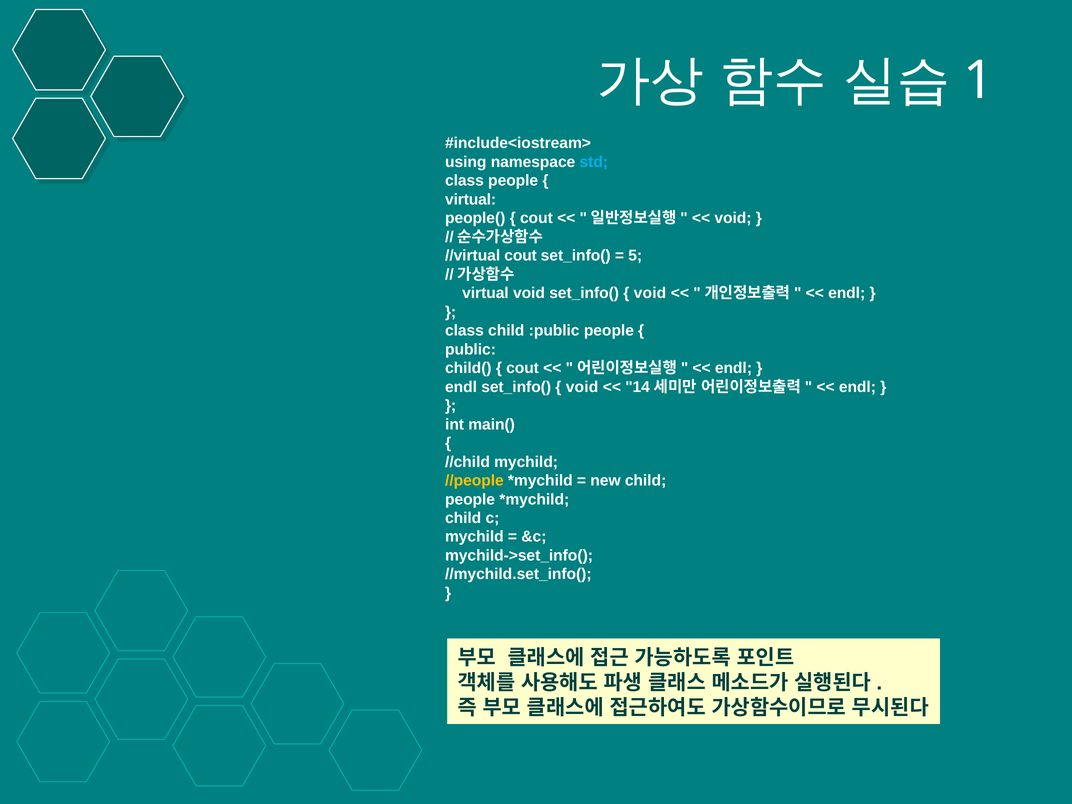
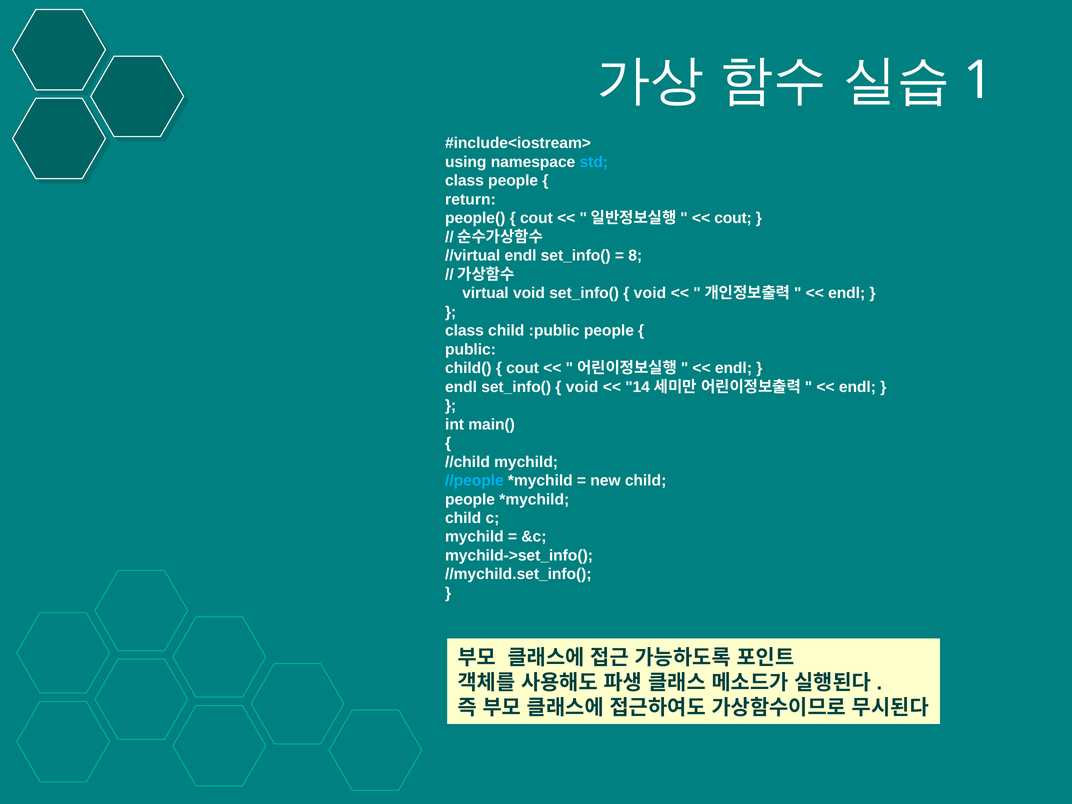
virtual: virtual -> return (470, 200)
void: void -> cout (733, 218)
//virtual cout: cout -> endl (521, 256)
5: 5 -> 8 (635, 256)
//people colour: yellow -> light blue (474, 481)
